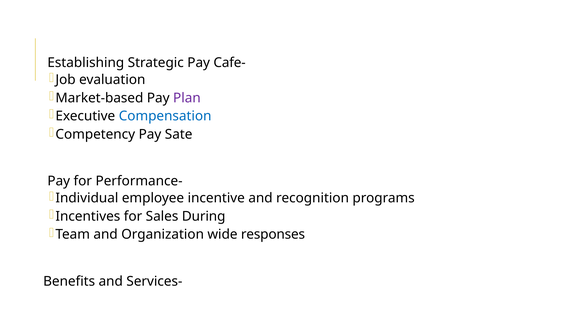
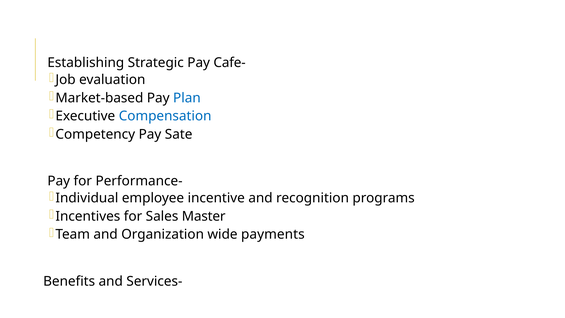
Plan colour: purple -> blue (187, 98)
During: During -> Master (204, 216)
responses: responses -> payments (273, 234)
